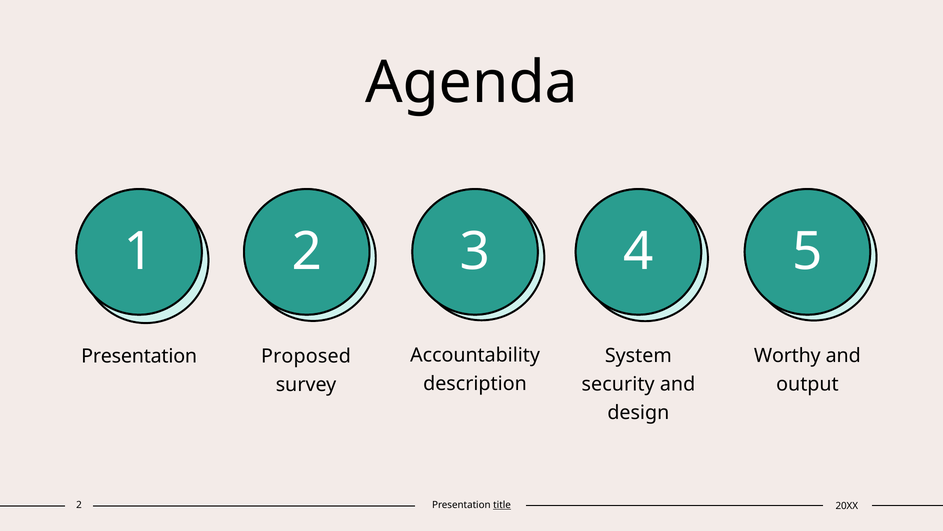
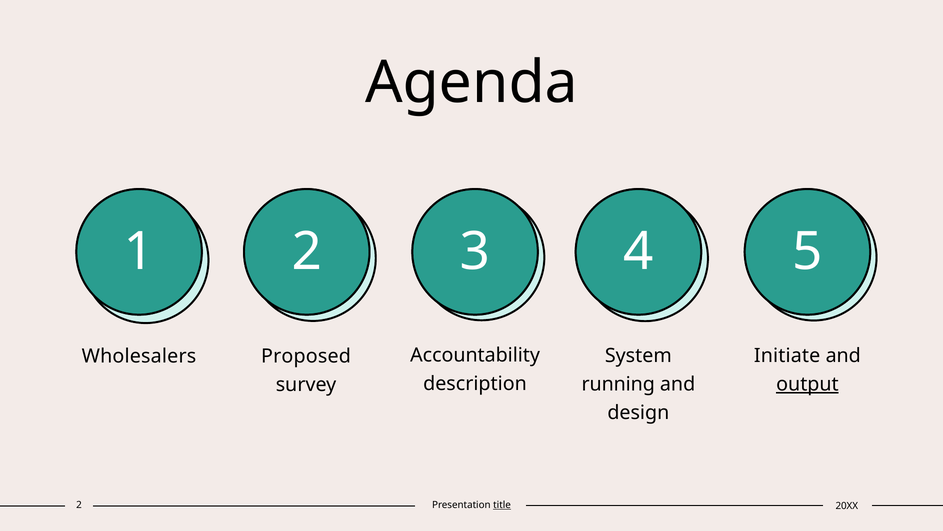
Worthy: Worthy -> Initiate (787, 356)
Presentation: Presentation -> Wholesalers (139, 356)
security: security -> running (618, 384)
output underline: none -> present (807, 384)
